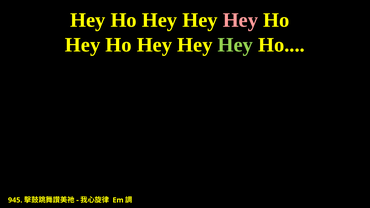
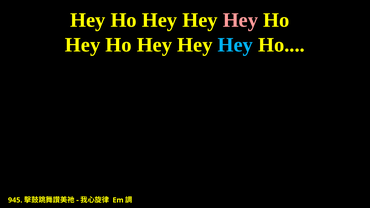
Hey colour: light green -> light blue (235, 45)
